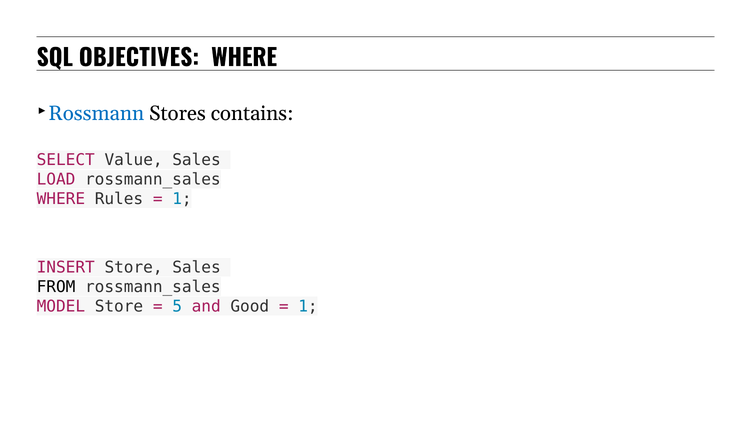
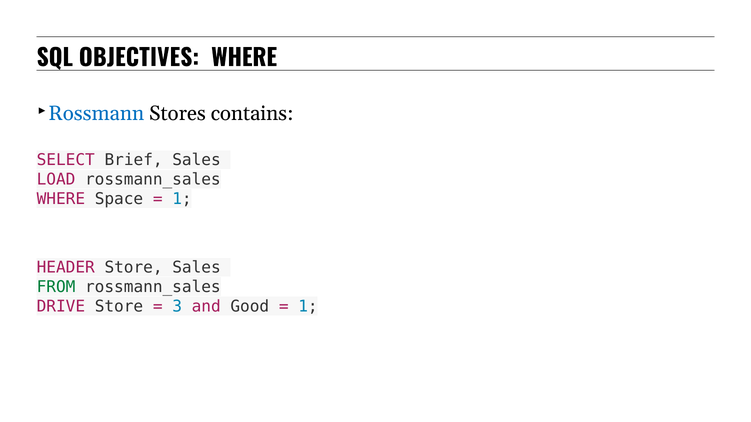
Value: Value -> Brief (134, 160)
Rules: Rules -> Space (119, 199)
INSERT: INSERT -> HEADER (66, 267)
FROM colour: black -> green (56, 287)
MODEL: MODEL -> DRIVE (61, 306)
5: 5 -> 3 (177, 306)
